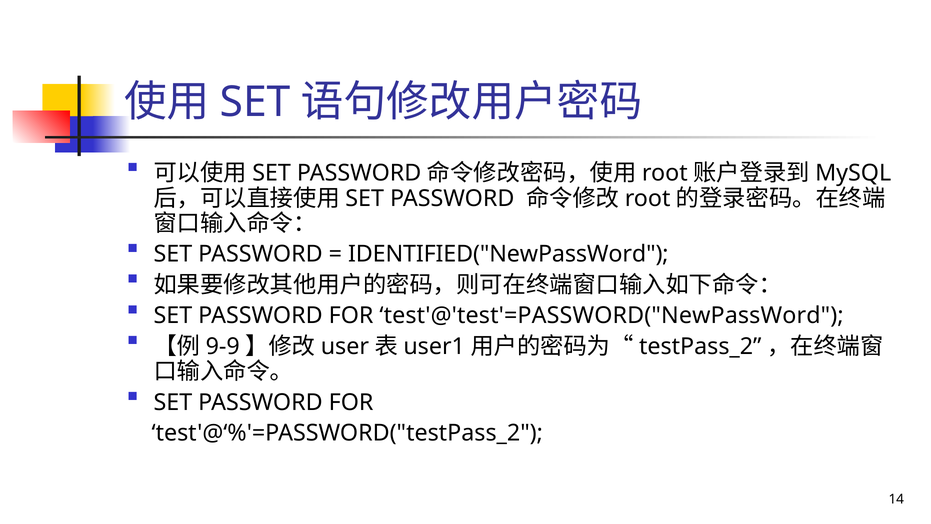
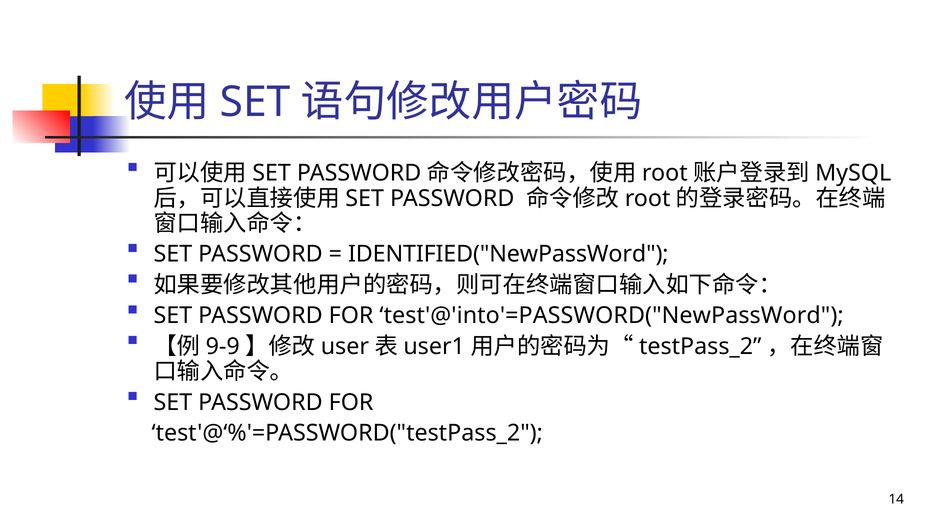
test'@'test'=PASSWORD("NewPassWord: test'@'test'=PASSWORD("NewPassWord -> test'@'into'=PASSWORD("NewPassWord (612, 316)
